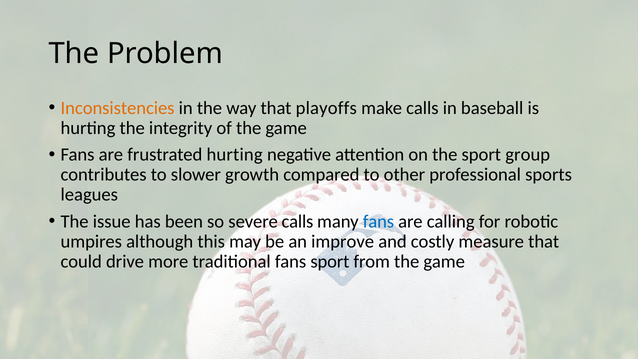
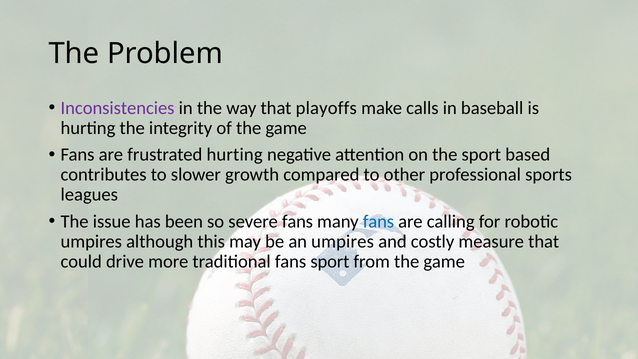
Inconsistencies colour: orange -> purple (118, 108)
group: group -> based (528, 155)
severe calls: calls -> fans (297, 221)
an improve: improve -> umpires (343, 242)
